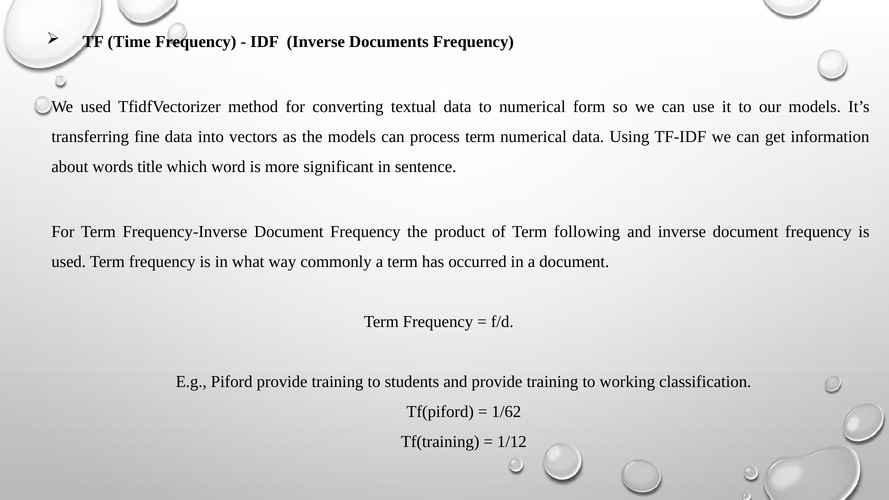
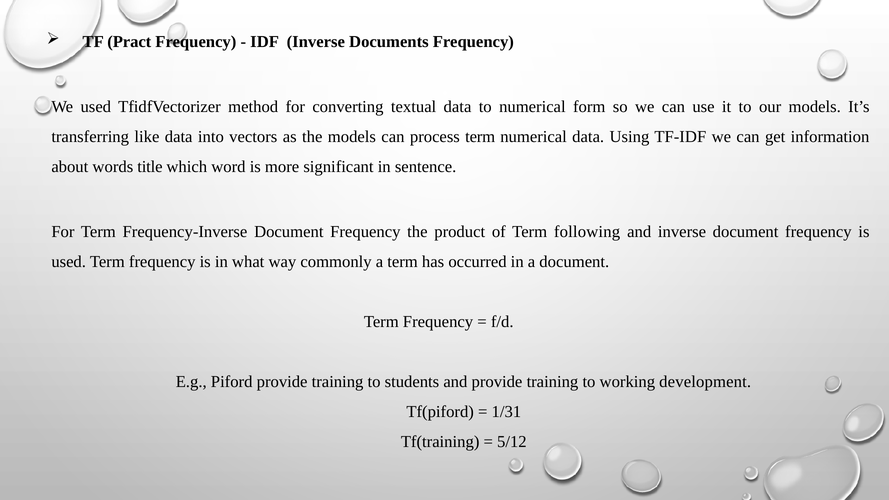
Time: Time -> Pract (129, 42)
fine: fine -> like (147, 137)
classification: classification -> development (705, 382)
1/62: 1/62 -> 1/31 (506, 412)
1/12: 1/12 -> 5/12 (512, 442)
